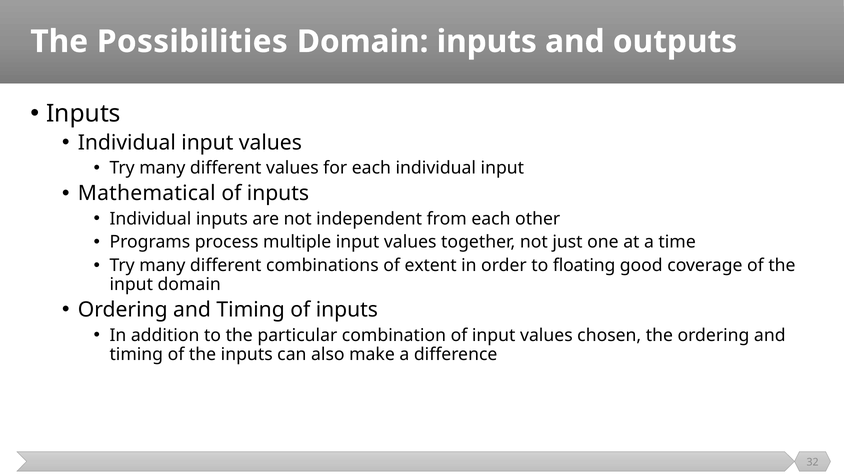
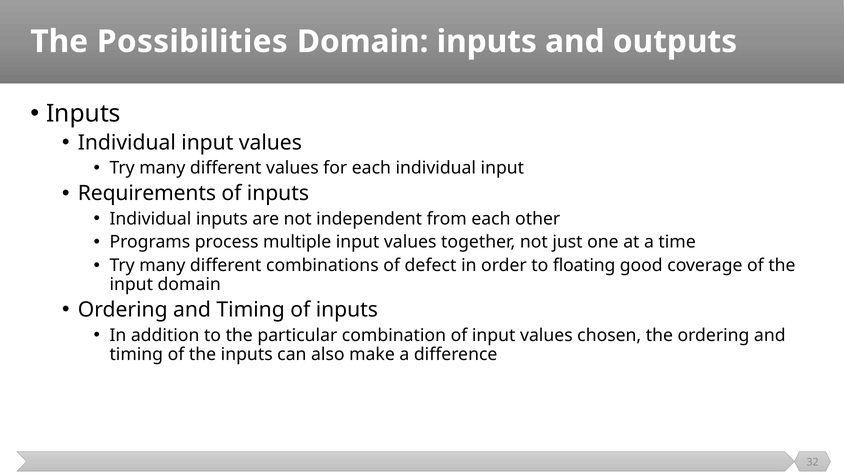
Mathematical: Mathematical -> Requirements (147, 193)
extent: extent -> defect (431, 265)
